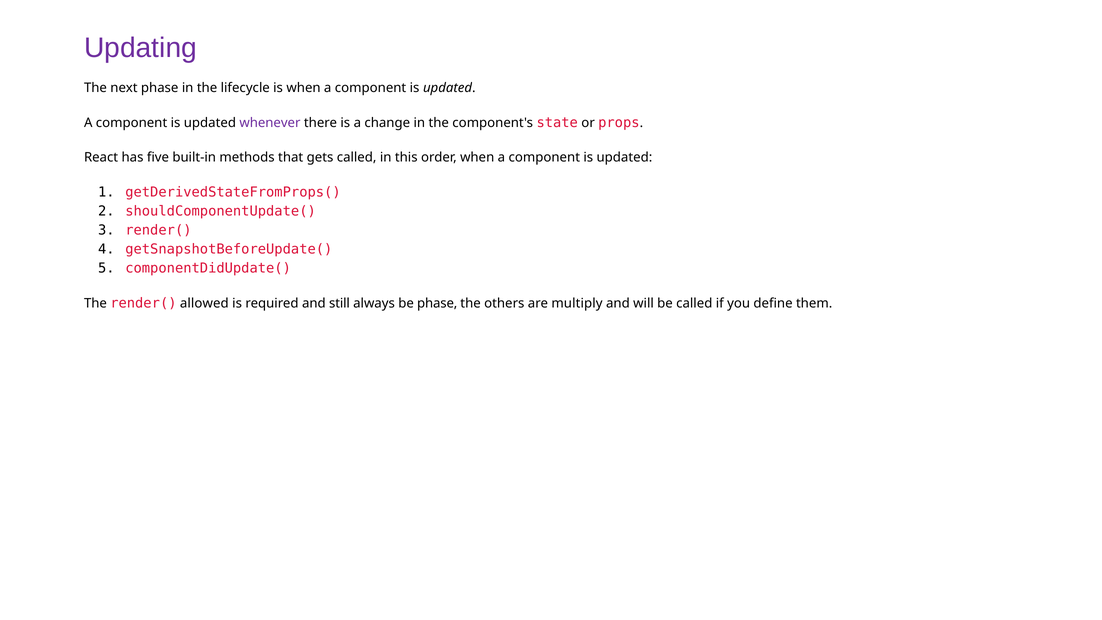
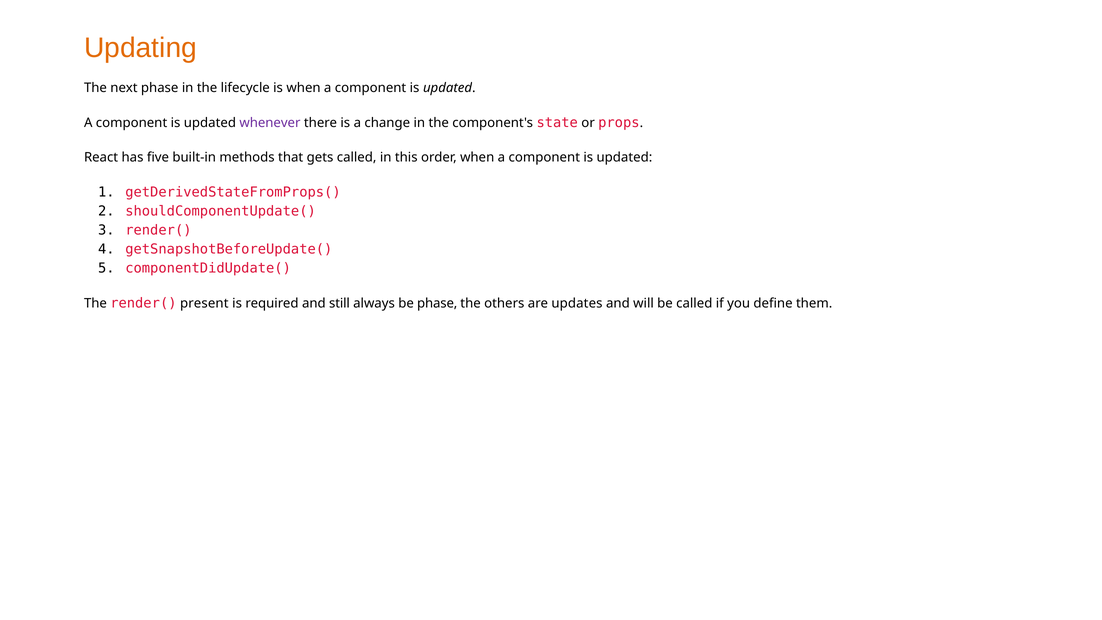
Updating colour: purple -> orange (140, 48)
allowed: allowed -> present (204, 303)
multiply: multiply -> updates (577, 303)
